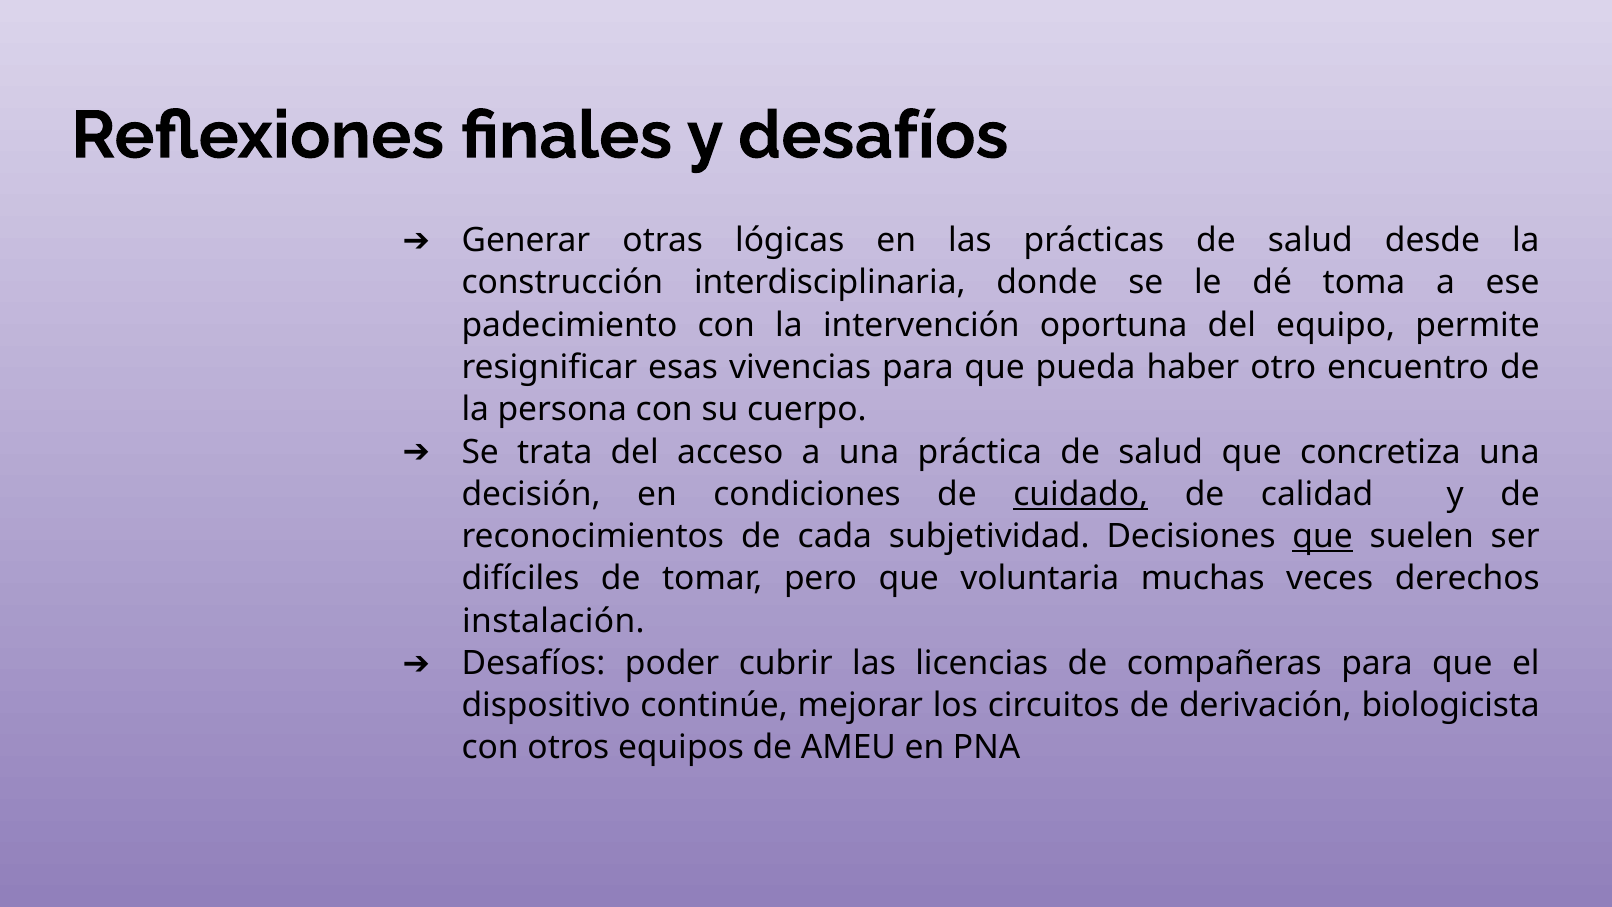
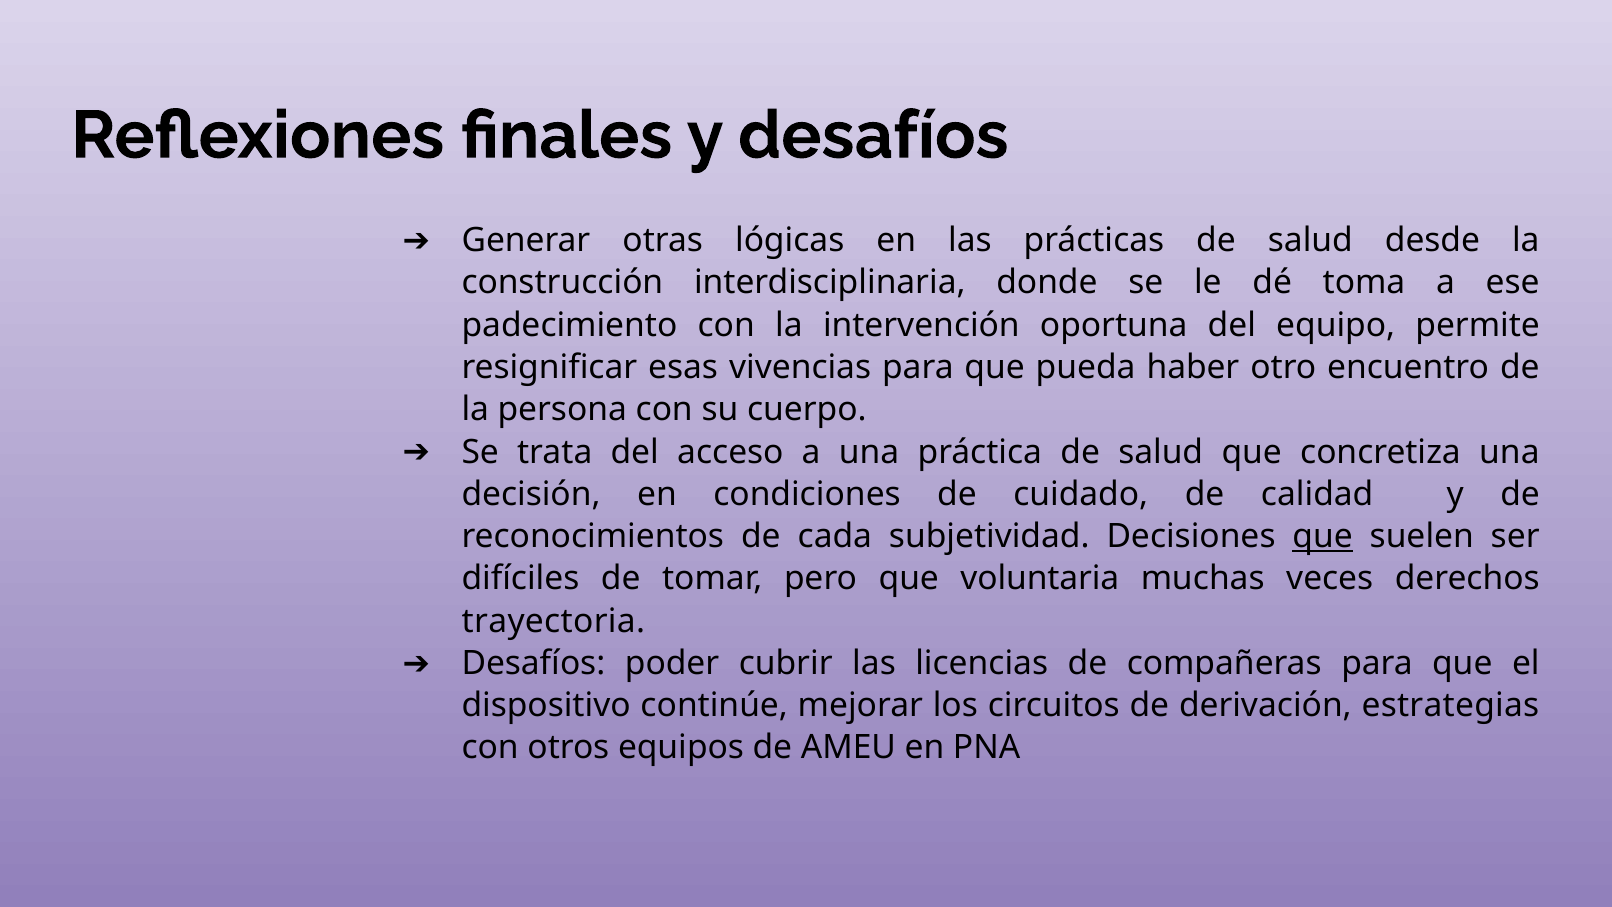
cuidado underline: present -> none (1081, 494)
instalación: instalación -> trayectoria (553, 621)
biologicista: biologicista -> estrategias (1450, 705)
